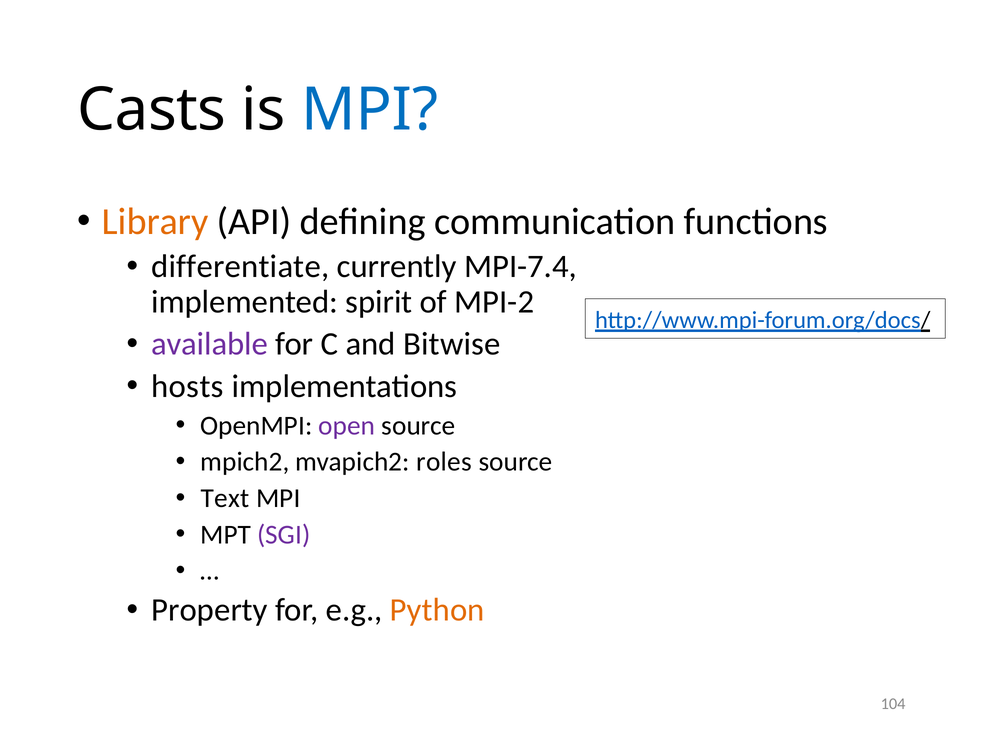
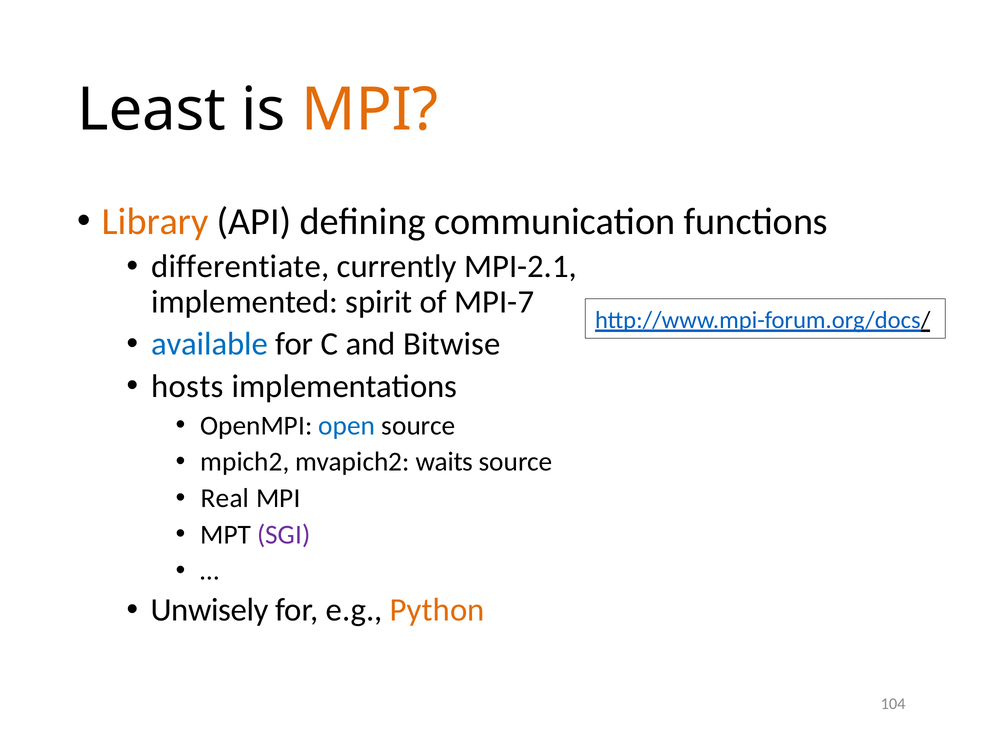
Casts: Casts -> Least (152, 110)
MPI colour: blue -> orange (370, 110)
MPI-7.4: MPI-7.4 -> MPI-2.1 (521, 267)
MPI-2: MPI-2 -> MPI-7 (494, 302)
available colour: purple -> blue (210, 344)
open colour: purple -> blue (347, 426)
roles: roles -> waits (444, 462)
Text: Text -> Real (225, 498)
Property: Property -> Unwisely (210, 610)
